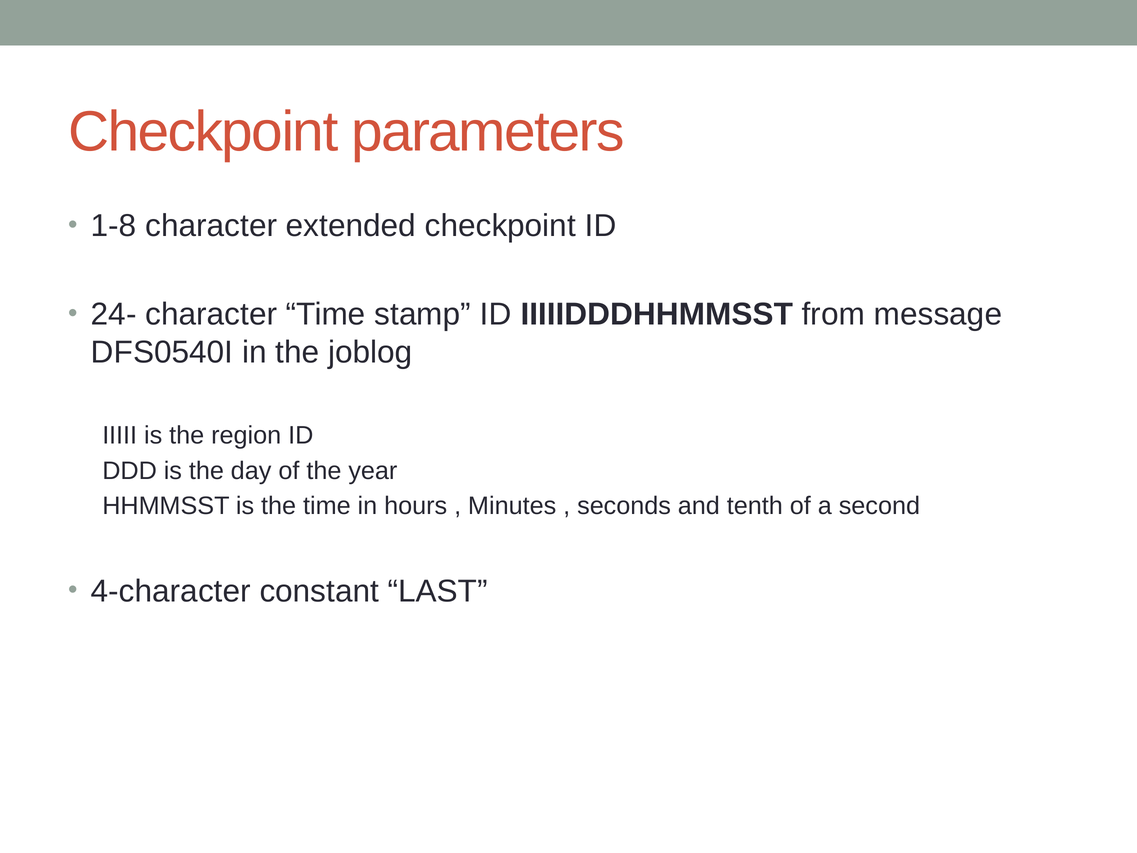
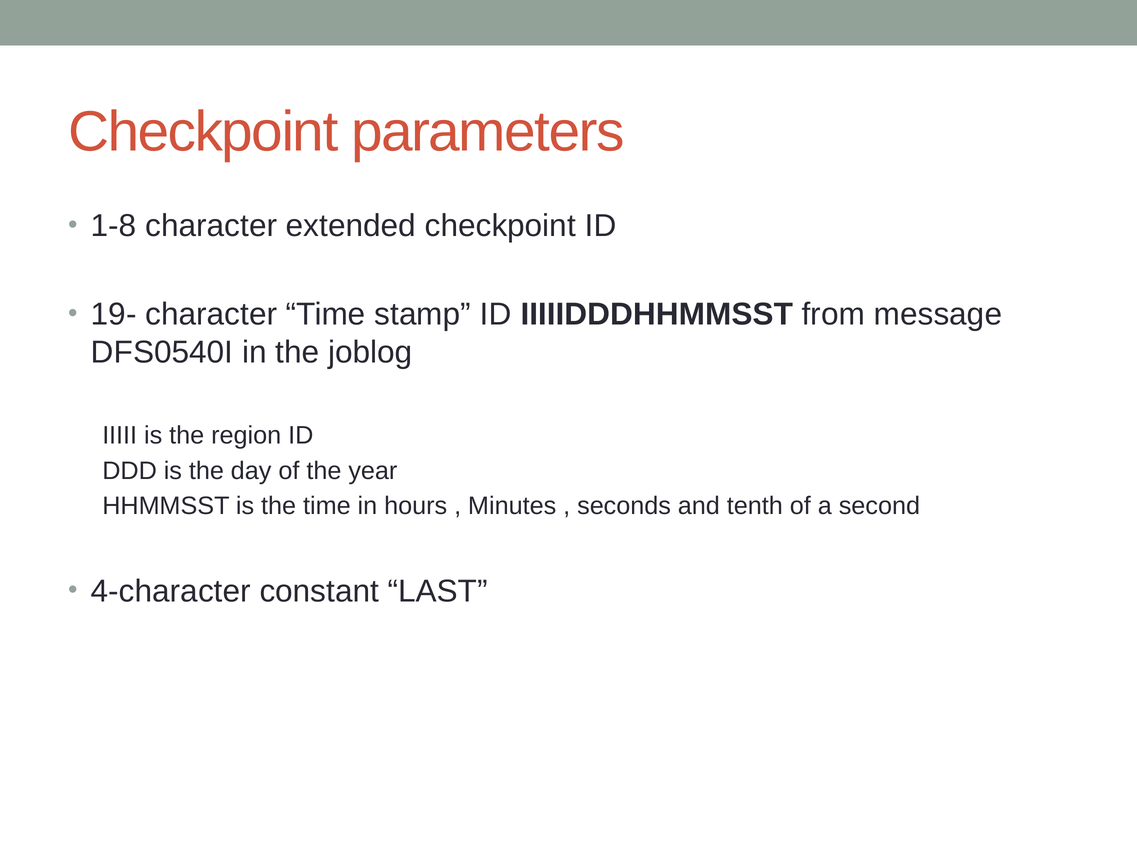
24-: 24- -> 19- (114, 314)
